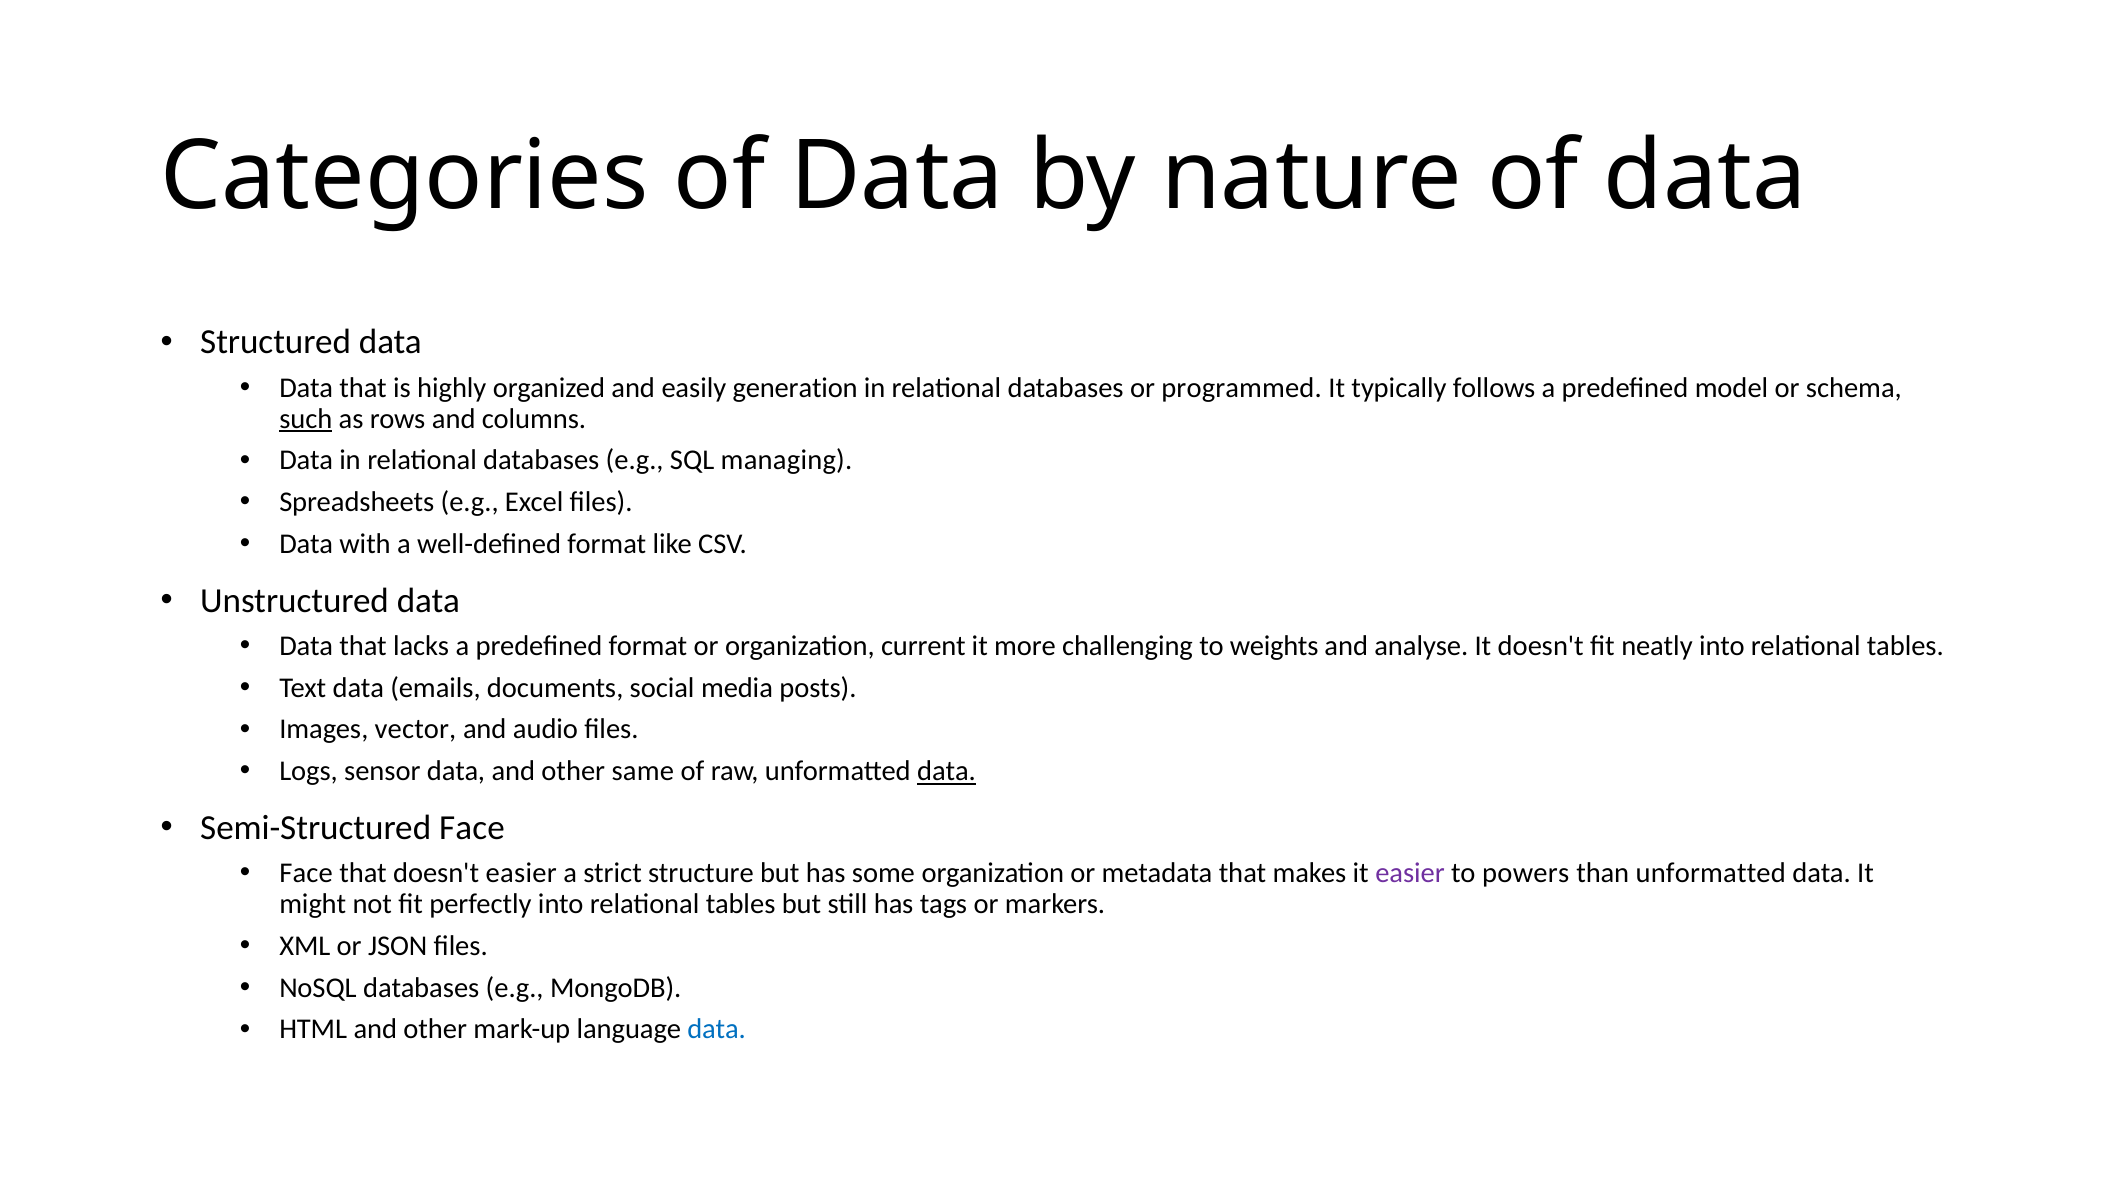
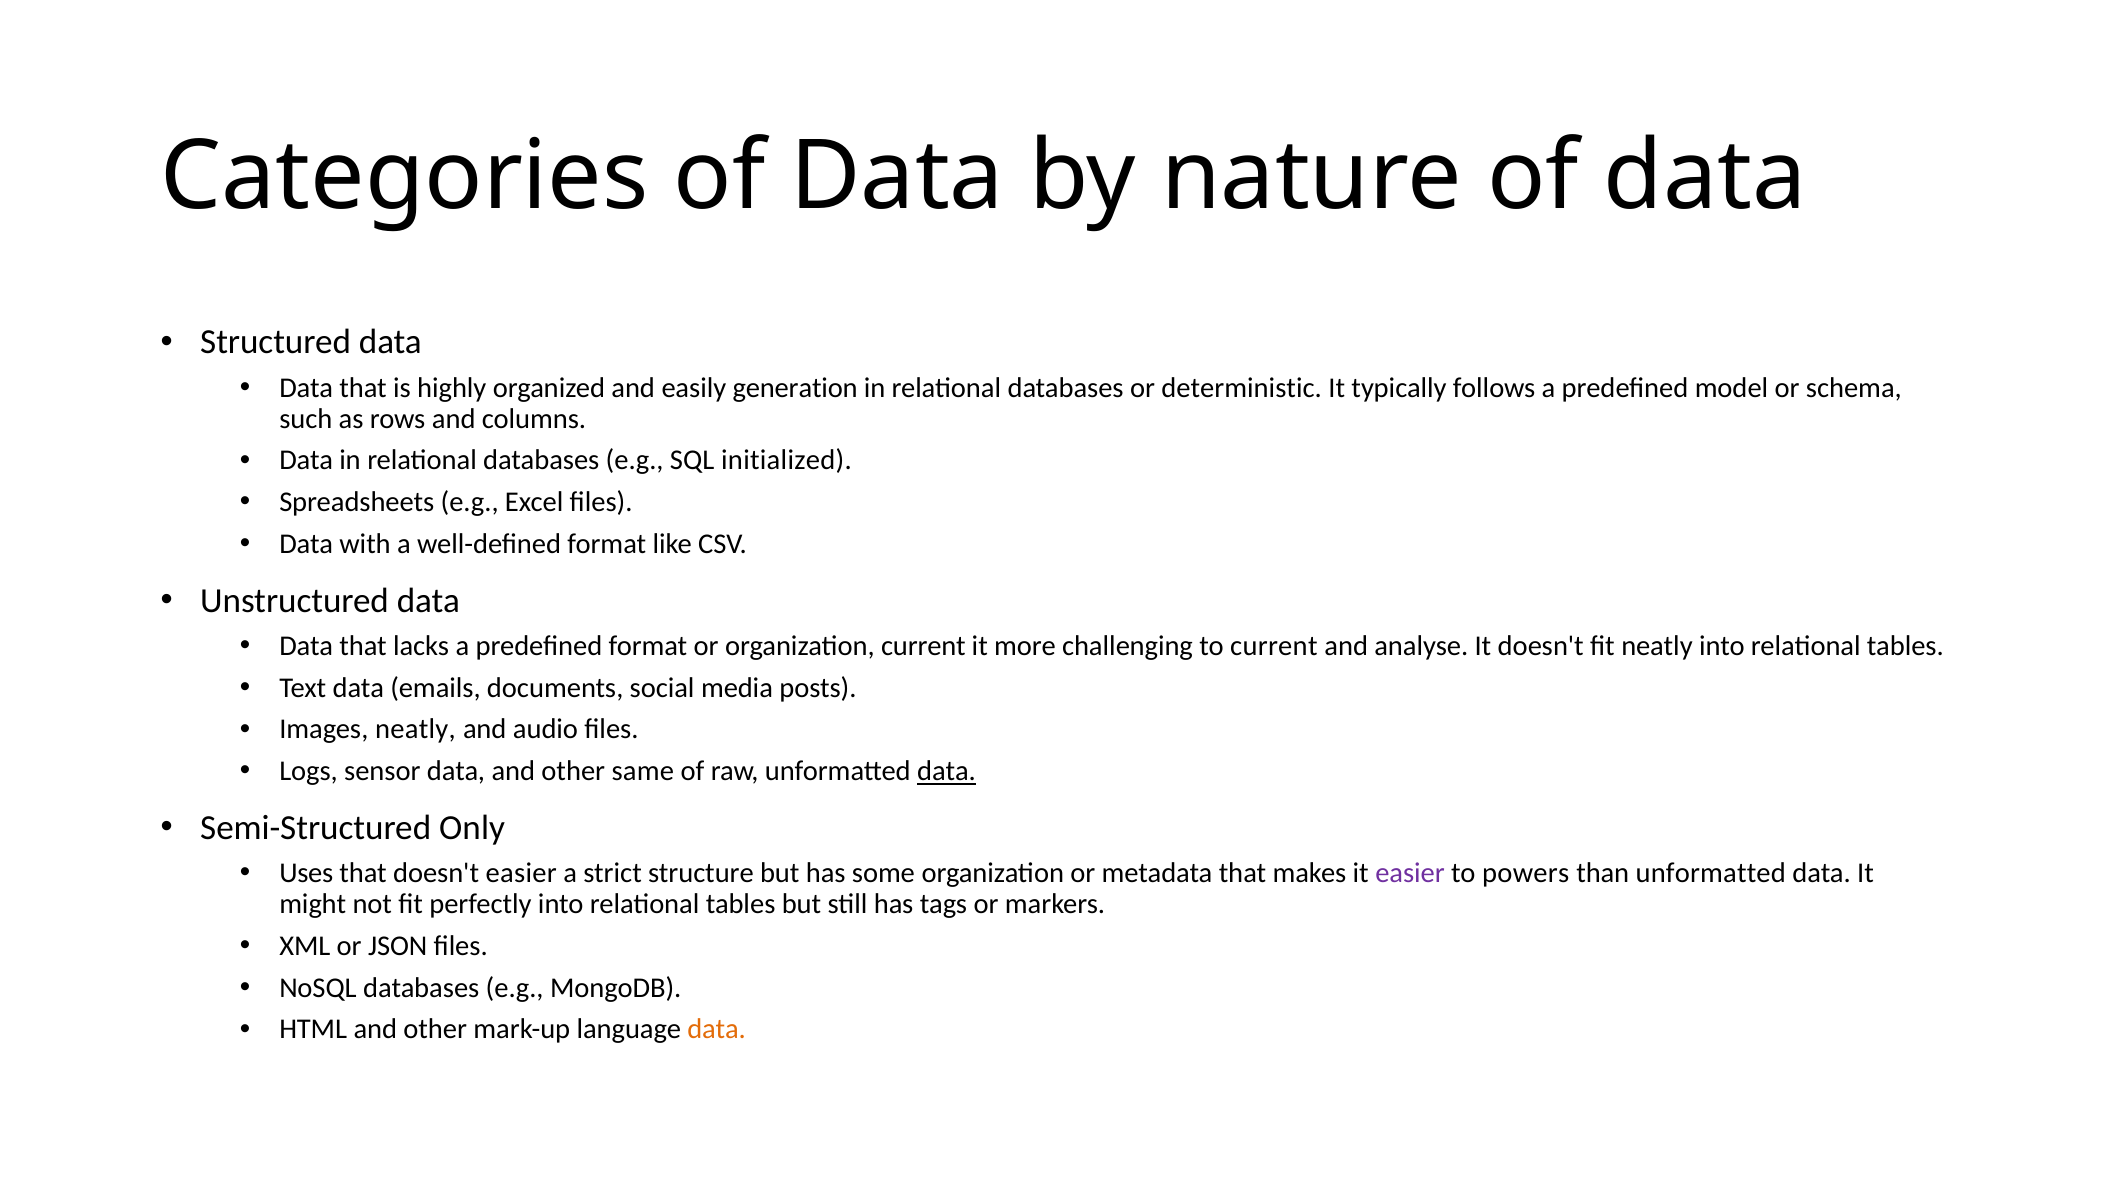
programmed: programmed -> deterministic (1242, 388)
such underline: present -> none (306, 419)
managing: managing -> initialized (786, 460)
to weights: weights -> current (1274, 646)
Images vector: vector -> neatly (415, 729)
Semi-Structured Face: Face -> Only (472, 828)
Face: Face -> Uses (306, 873)
data colour: blue -> orange (717, 1029)
